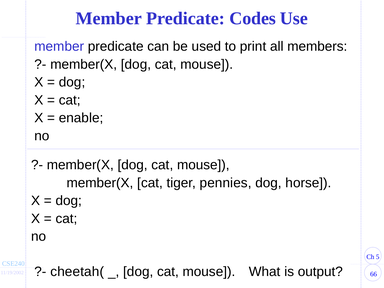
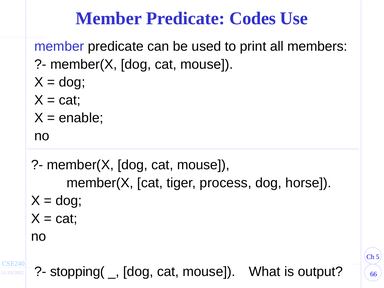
pennies: pennies -> process (226, 183)
cheetah(: cheetah( -> stopping( (77, 272)
